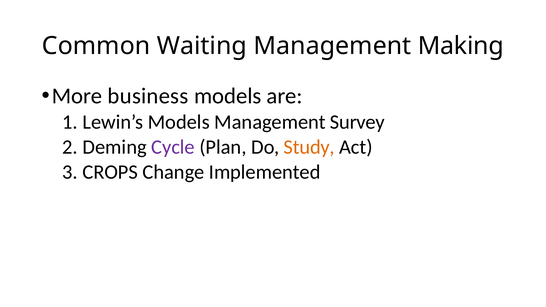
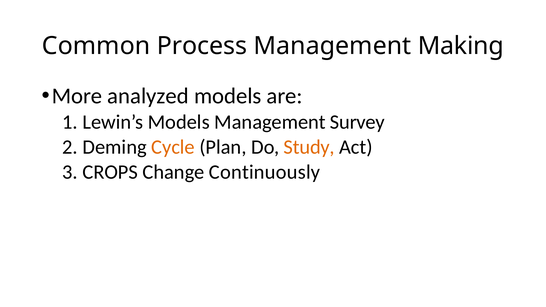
Waiting: Waiting -> Process (202, 46)
business: business -> analyzed (148, 96)
Cycle colour: purple -> orange (173, 147)
Implemented: Implemented -> Continuously (265, 172)
